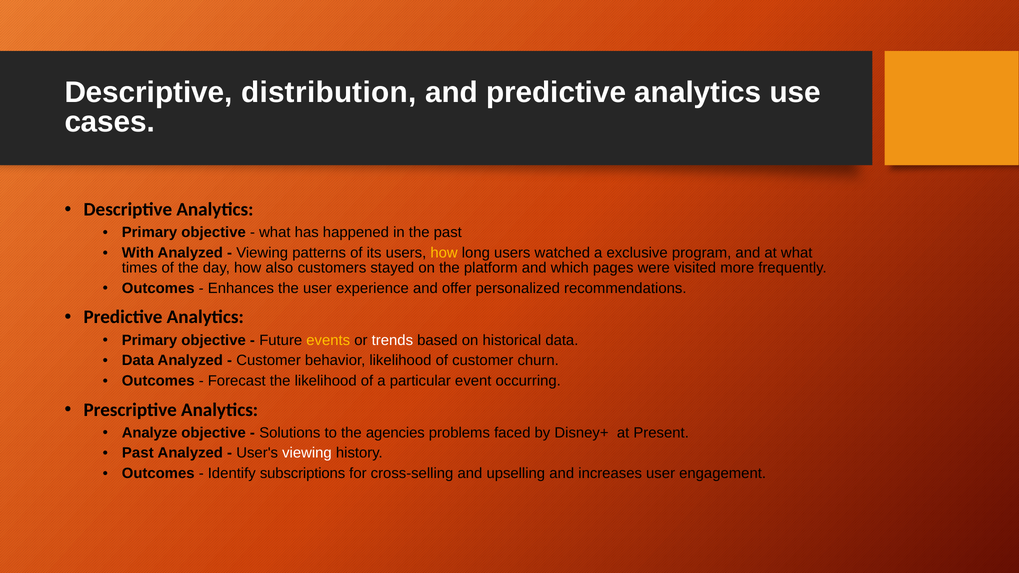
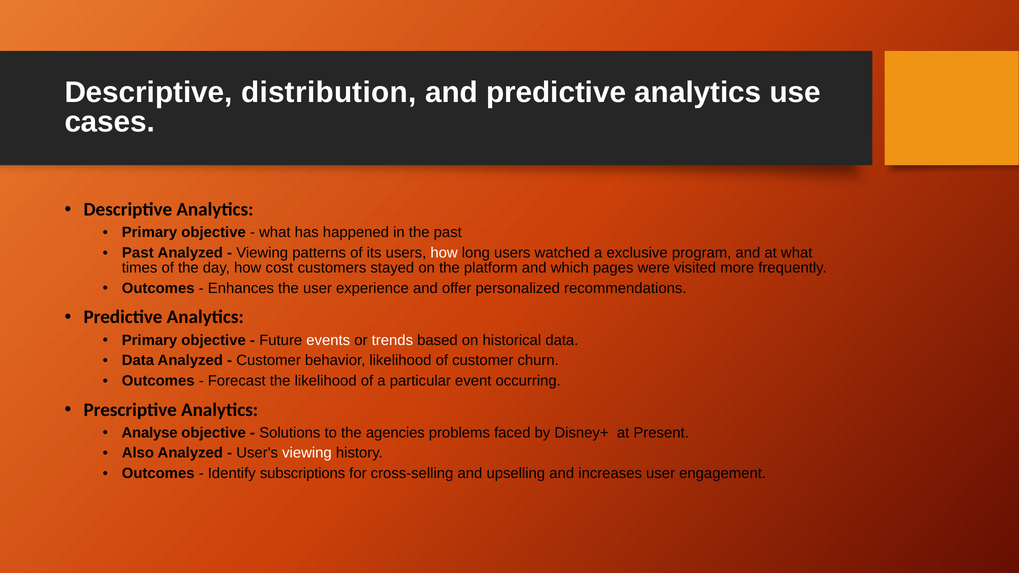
With: With -> Past (138, 253)
how colour: yellow -> white (444, 253)
also: also -> cost (279, 268)
events colour: yellow -> white (328, 340)
Analyze: Analyze -> Analyse (150, 433)
Past: Past -> Also (138, 453)
